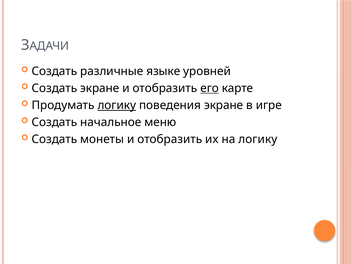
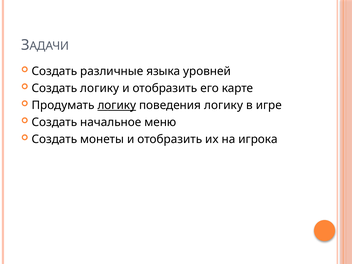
языке: языке -> языка (163, 71)
Создать экране: экране -> логику (100, 88)
его underline: present -> none (210, 88)
поведения экране: экране -> логику (224, 105)
на логику: логику -> игрока (258, 139)
